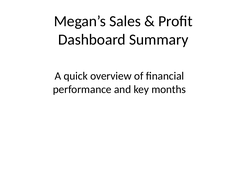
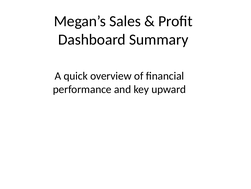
months: months -> upward (169, 89)
